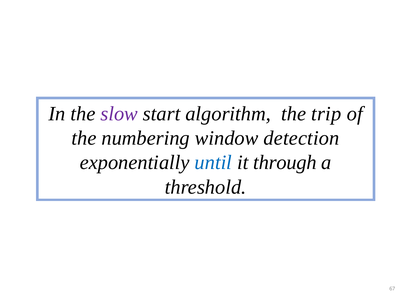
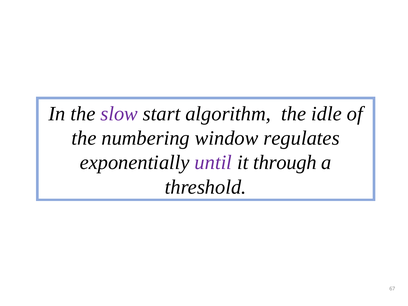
trip: trip -> idle (326, 114)
detection: detection -> regulates (302, 138)
until colour: blue -> purple (213, 163)
